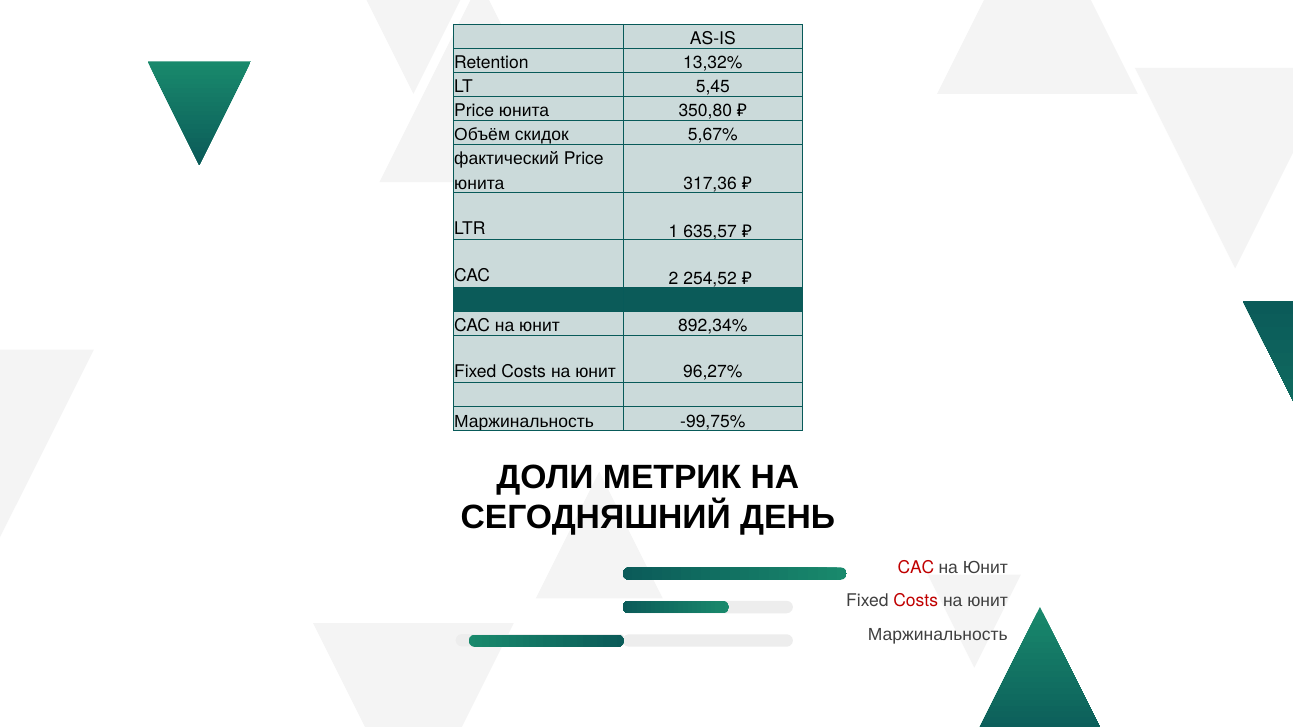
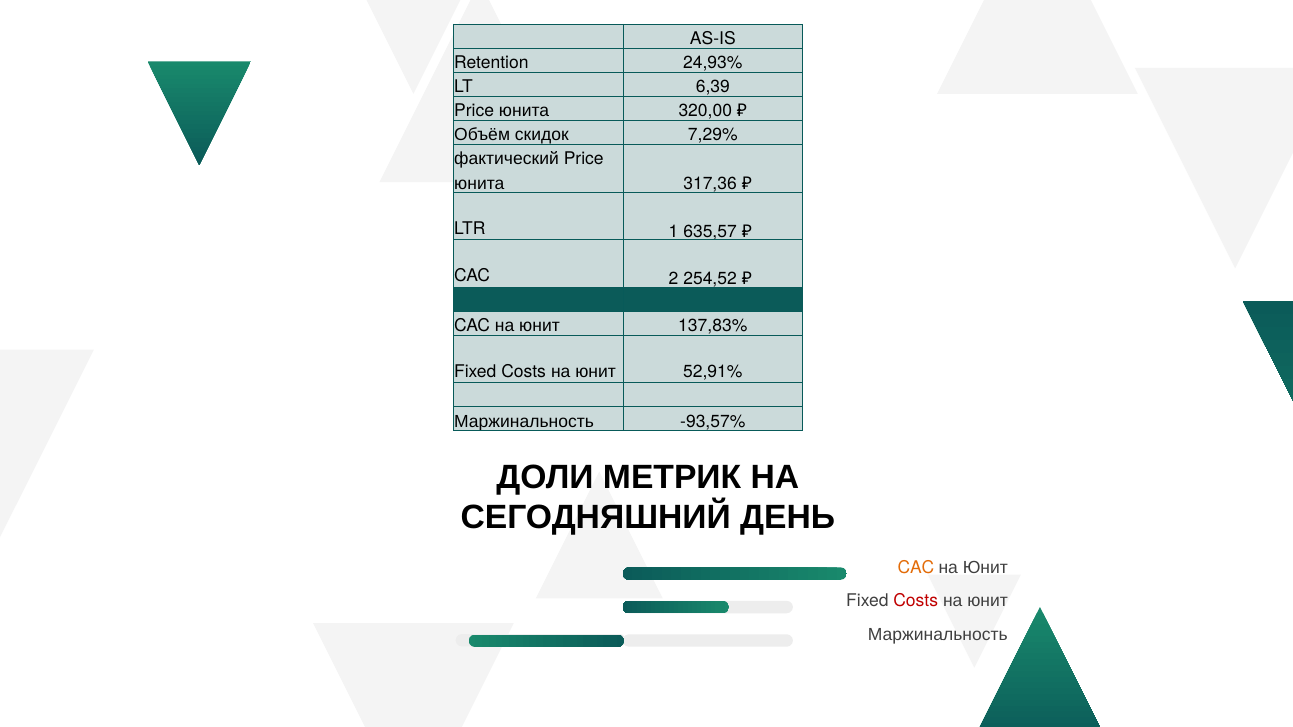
13,32%: 13,32% -> 24,93% (713, 63)
5,45: 5,45 -> 6,39 (713, 87)
350,80: 350,80 -> 320,00 (705, 111)
5,67%: 5,67% -> 7,29% (713, 135)
892,34%: 892,34% -> 137,83% (713, 326)
96,27%: 96,27% -> 52,91% (713, 372)
-99,75%: -99,75% -> -93,57% (713, 421)
CAC colour: red -> orange (916, 568)
